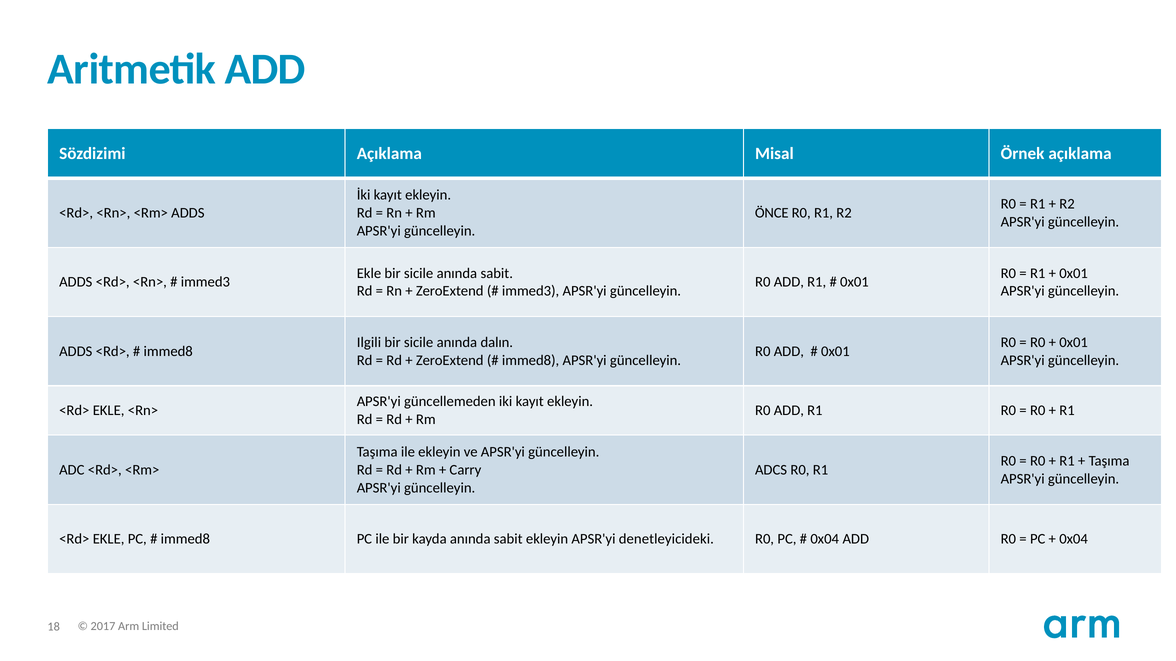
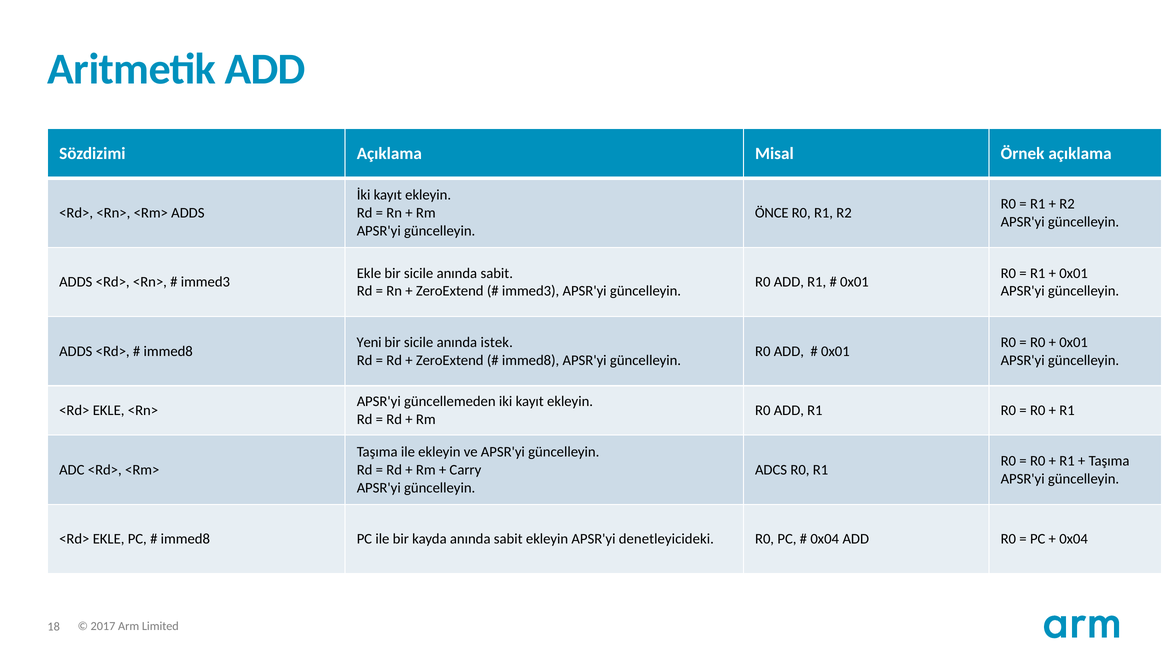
Ilgili: Ilgili -> Yeni (369, 343)
dalın: dalın -> istek (497, 343)
